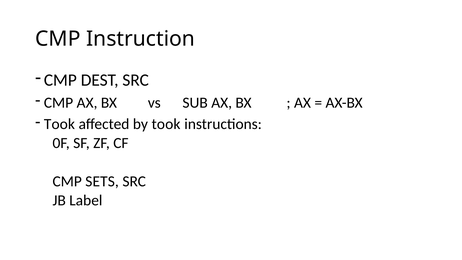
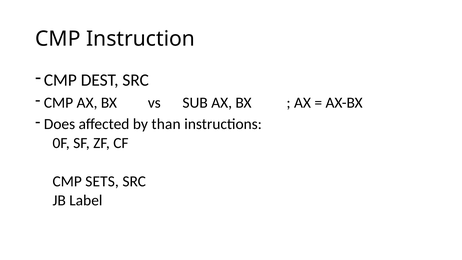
Took: Took -> Does (60, 124)
by took: took -> than (166, 124)
